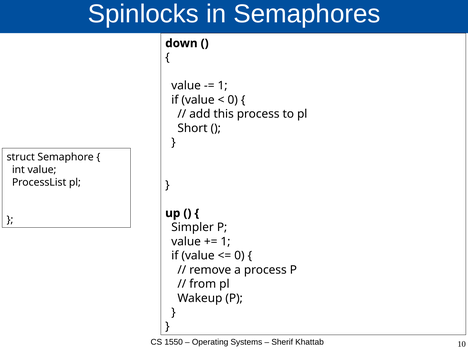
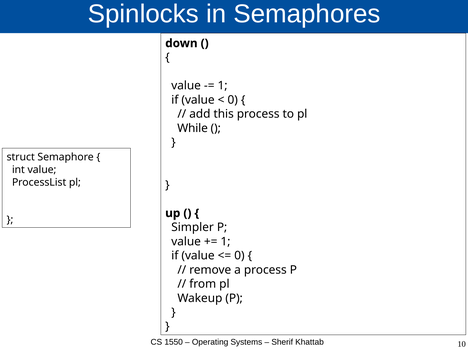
Short: Short -> While (193, 128)
